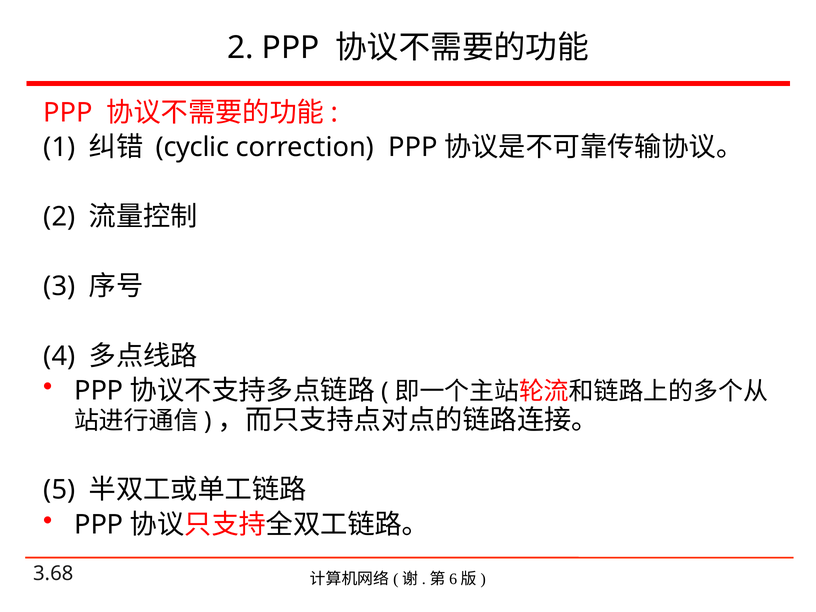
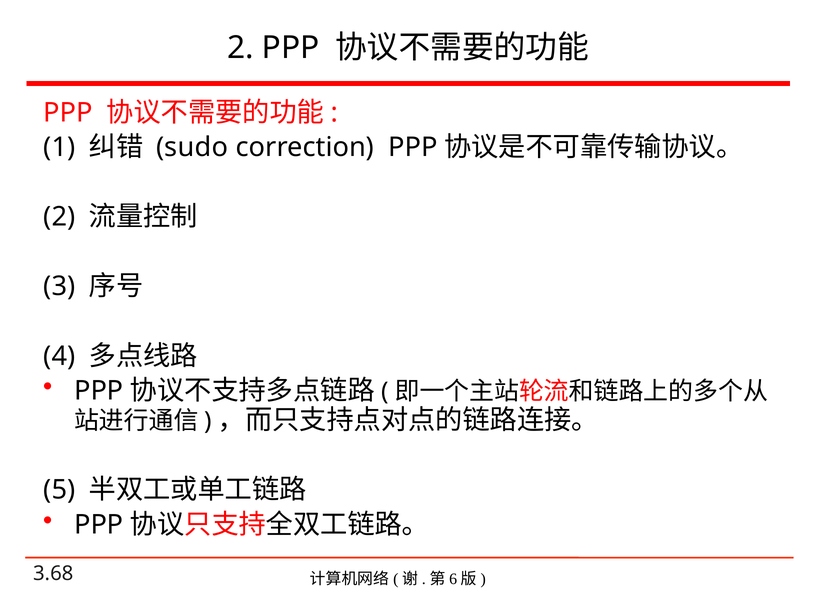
cyclic: cyclic -> sudo (192, 147)
